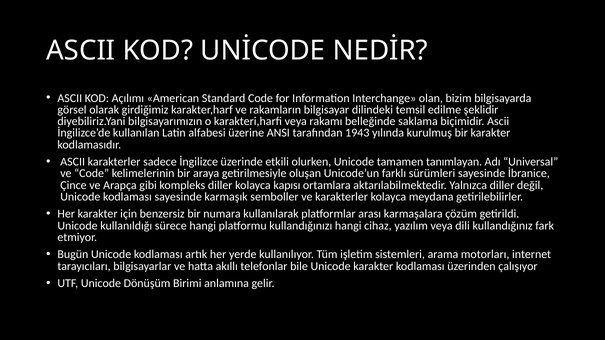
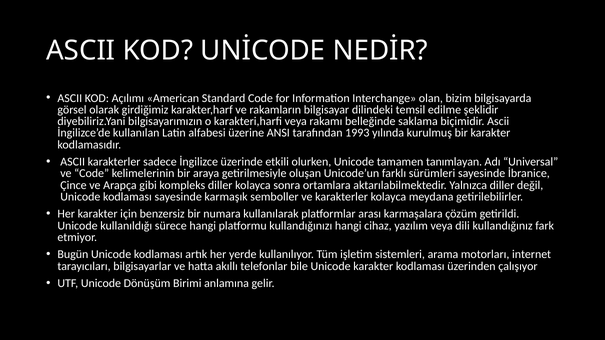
1943: 1943 -> 1993 (357, 133)
kapısı: kapısı -> sonra (287, 185)
